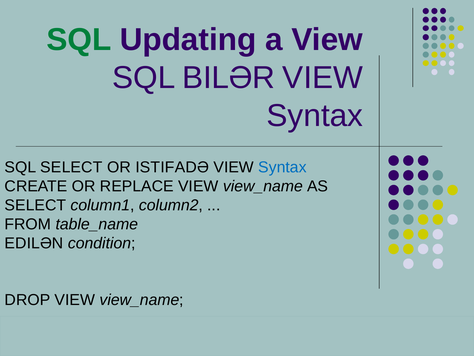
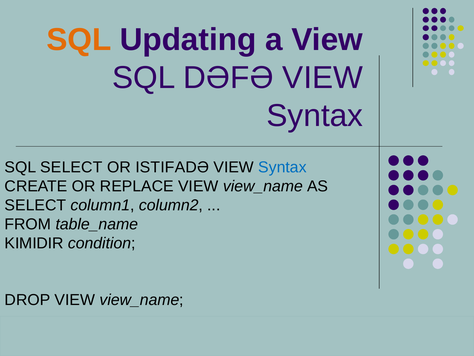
SQL colour: green -> orange (79, 40)
BILƏR: BILƏR -> DƏFƏ (228, 78)
EDILƏN: EDILƏN -> KIMIDIR (34, 243)
